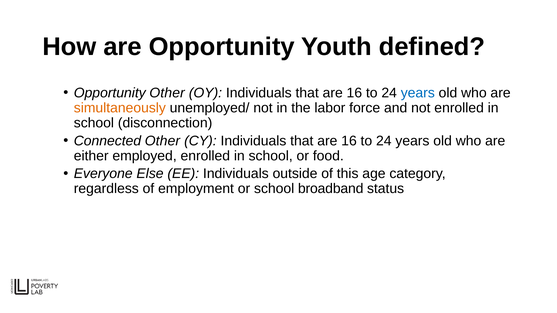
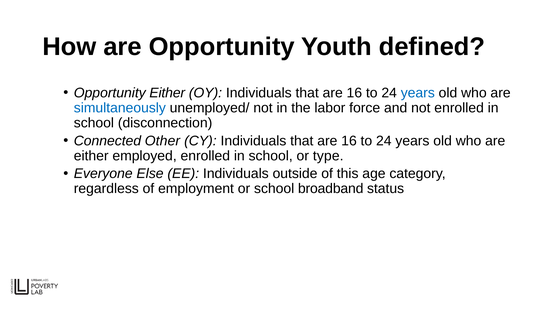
Opportunity Other: Other -> Either (167, 93)
simultaneously colour: orange -> blue (120, 108)
food: food -> type (328, 156)
